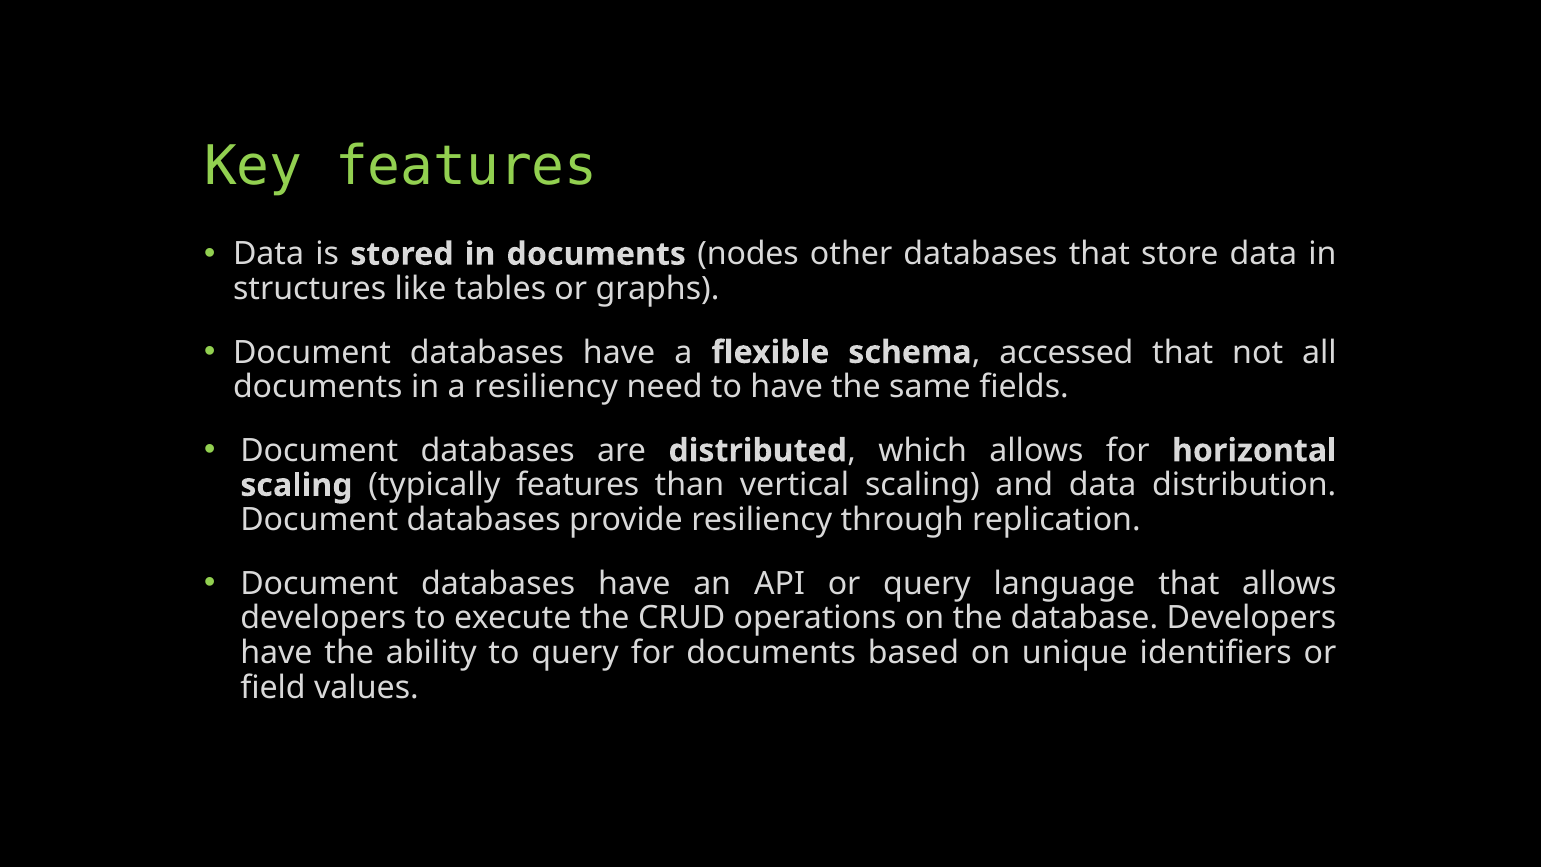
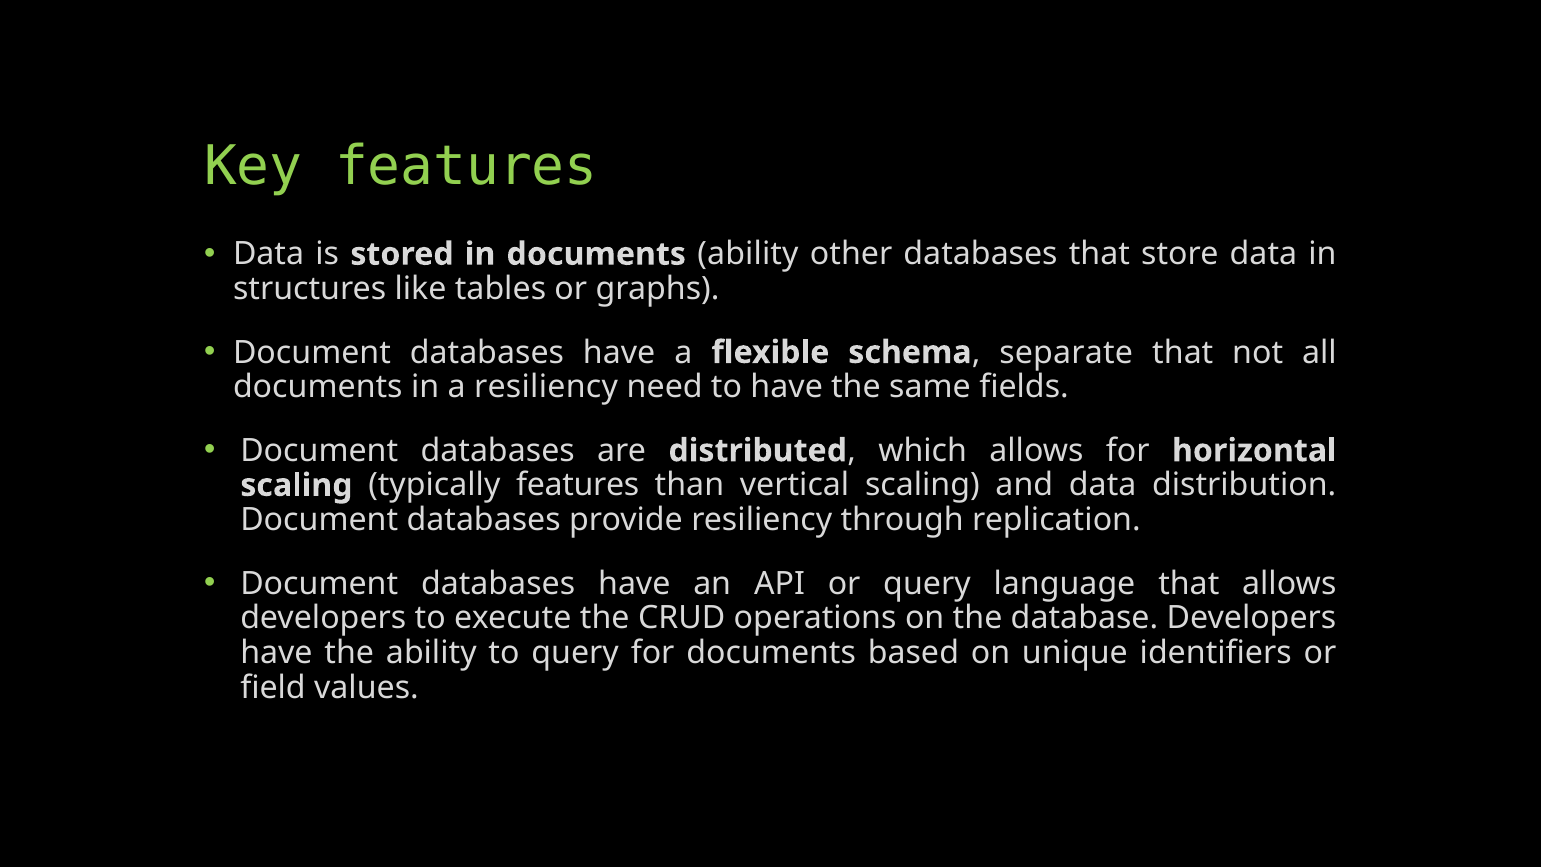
documents nodes: nodes -> ability (748, 254)
accessed: accessed -> separate (1066, 352)
